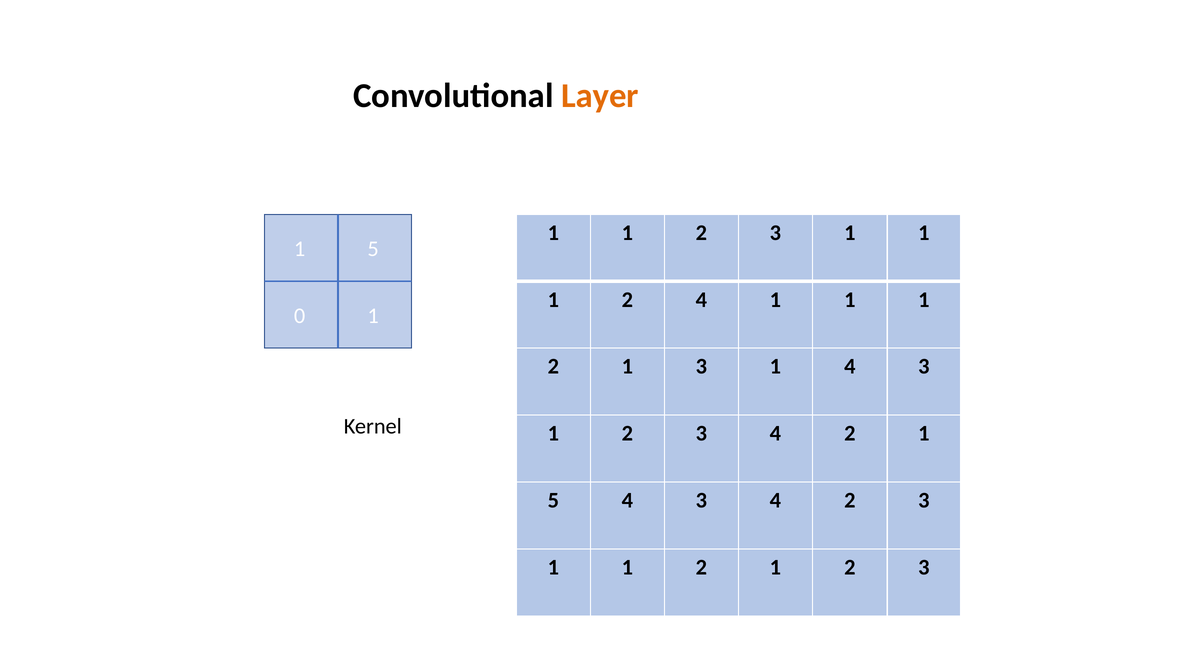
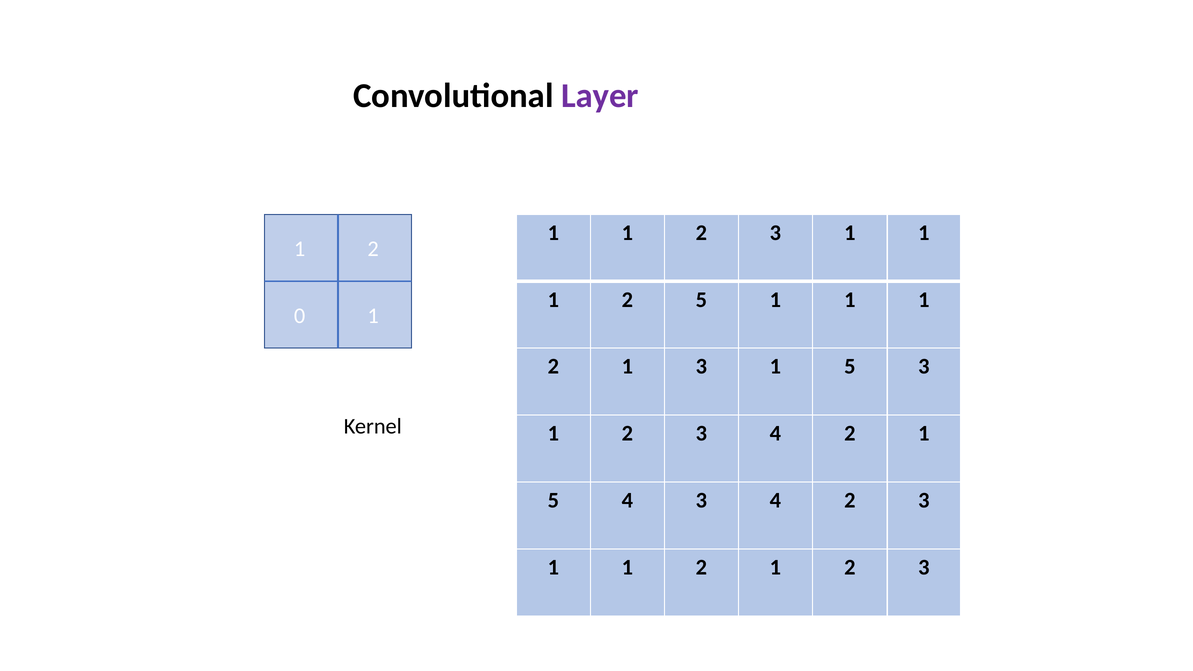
Layer colour: orange -> purple (600, 96)
5: 5 -> 2 (373, 249)
2 4: 4 -> 5 (701, 300)
3 1 4: 4 -> 5 (850, 367)
